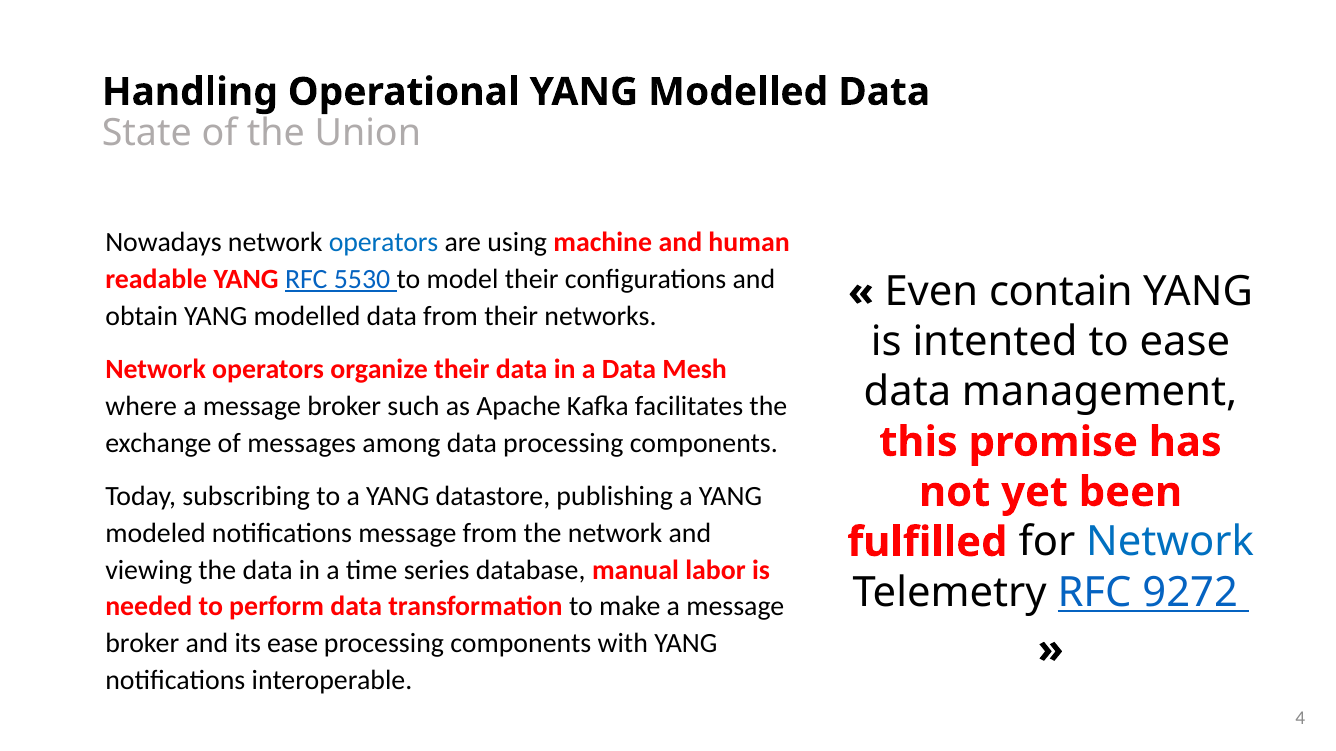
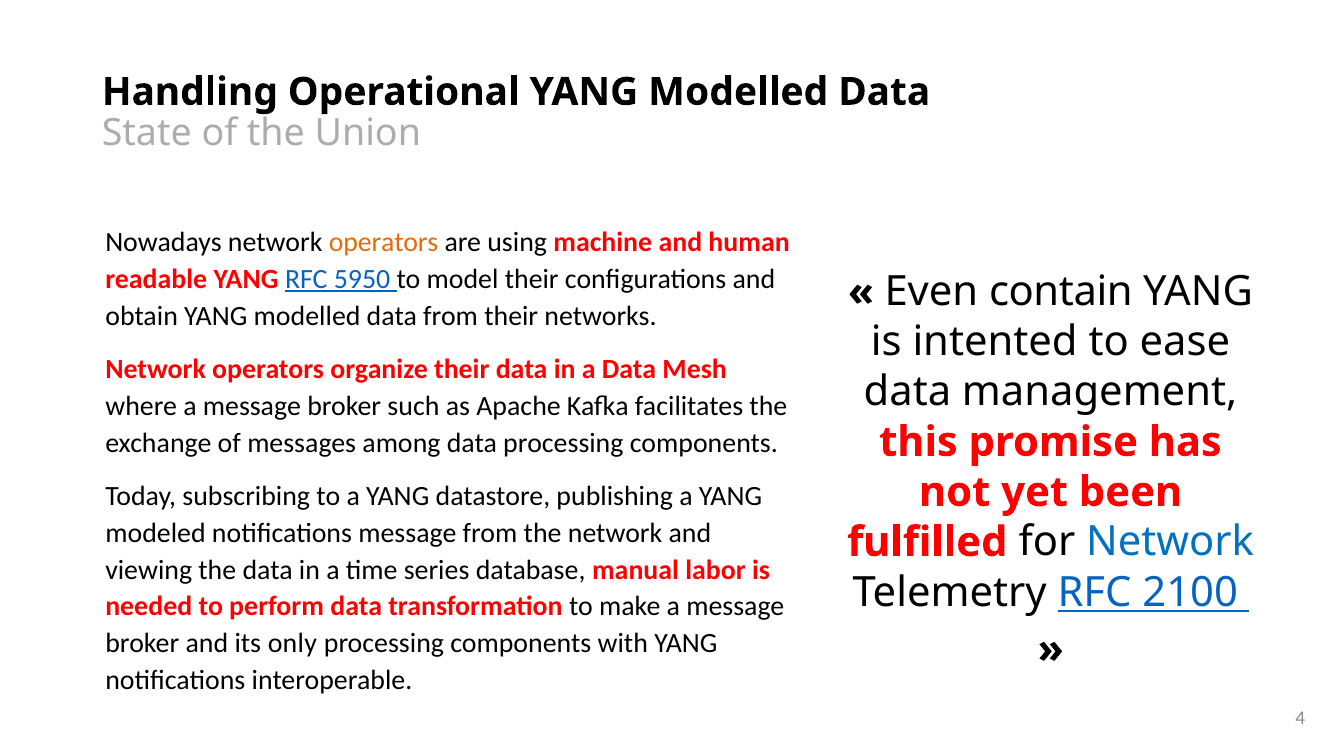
operators colour: blue -> orange (384, 242)
5530: 5530 -> 5950 (362, 279)
9272: 9272 -> 2100 (1190, 593)
its ease: ease -> only (292, 644)
